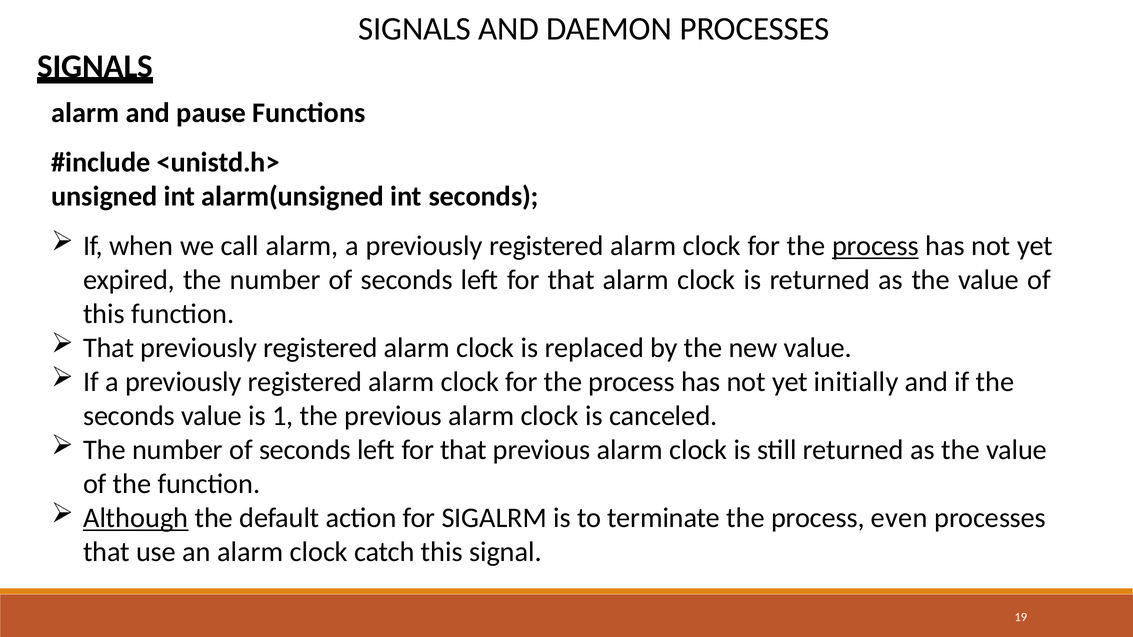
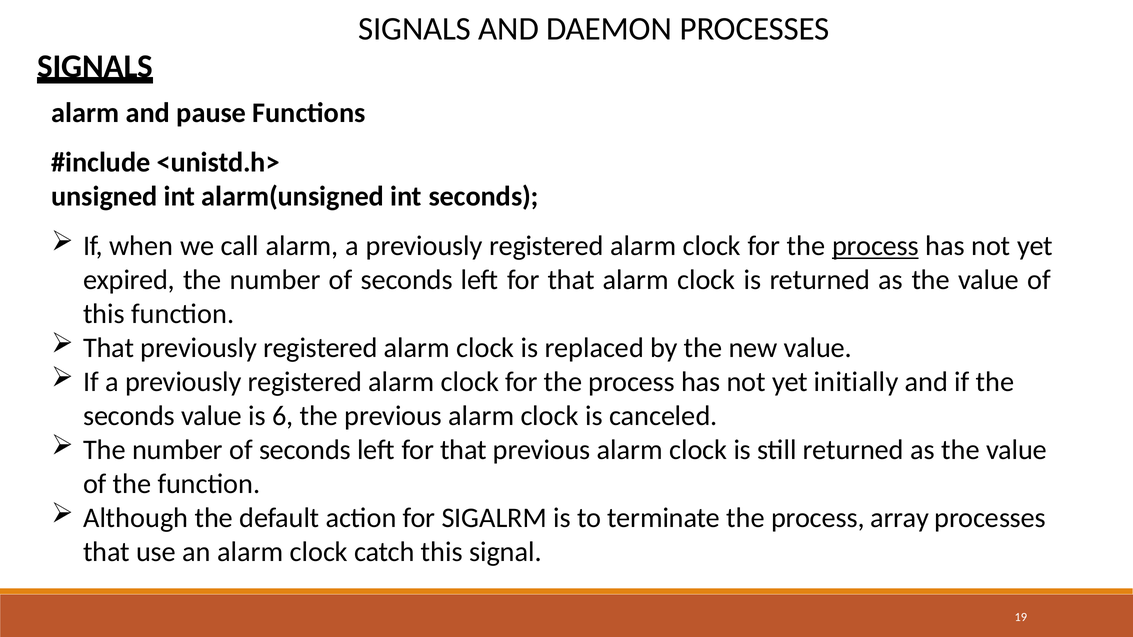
1: 1 -> 6 (283, 416)
Although underline: present -> none (136, 518)
even: even -> array (900, 518)
